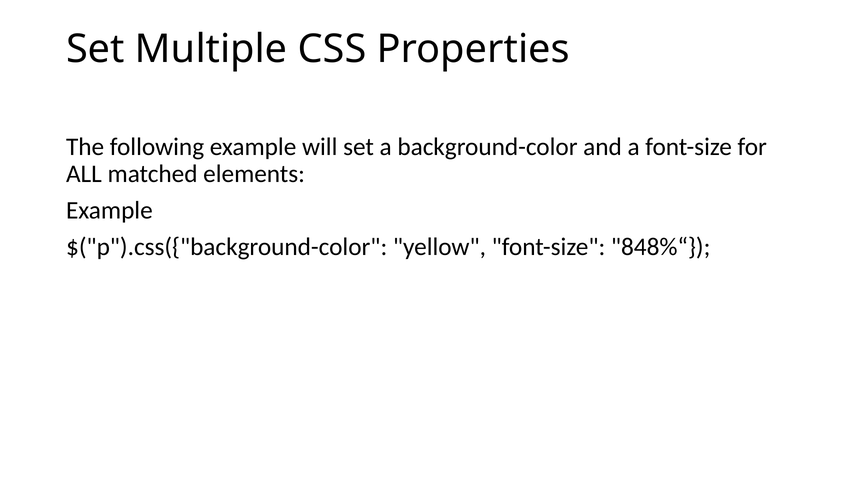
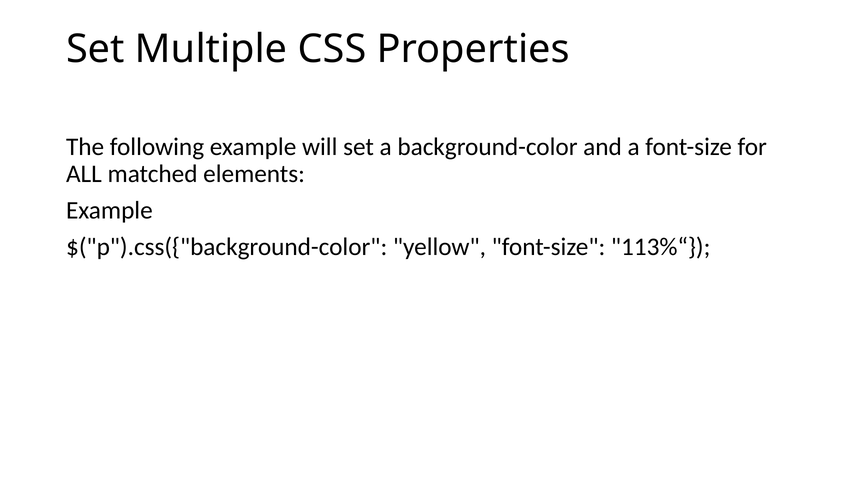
848%“: 848%“ -> 113%“ (661, 247)
